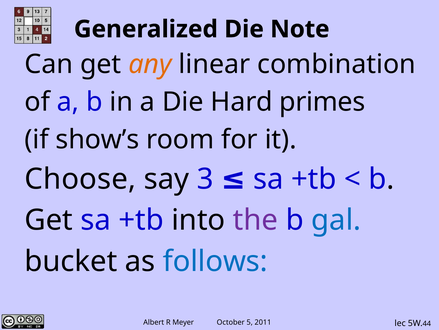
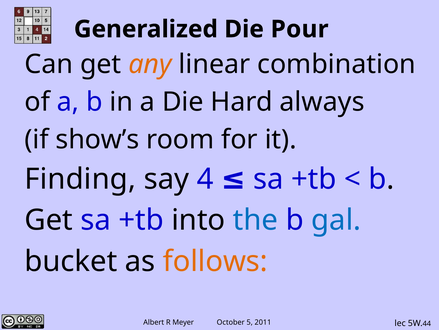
Note: Note -> Pour (300, 29)
primes: primes -> always (322, 102)
Choose: Choose -> Finding (80, 179)
3: 3 -> 4 (205, 179)
the colour: purple -> blue (255, 220)
follows colour: blue -> orange (215, 261)
